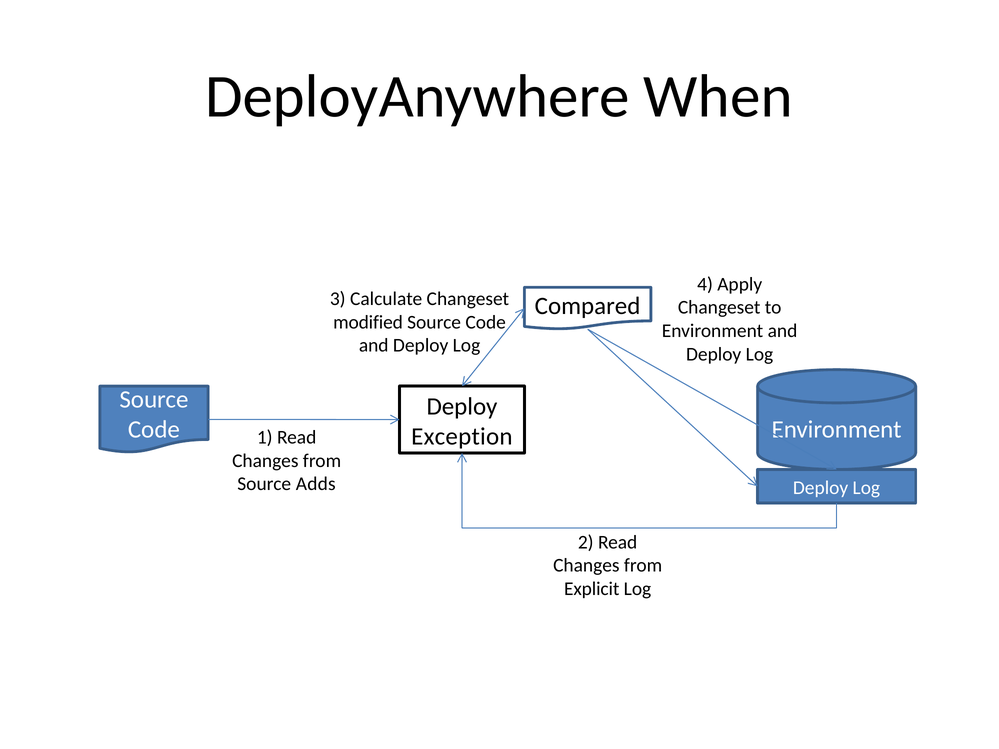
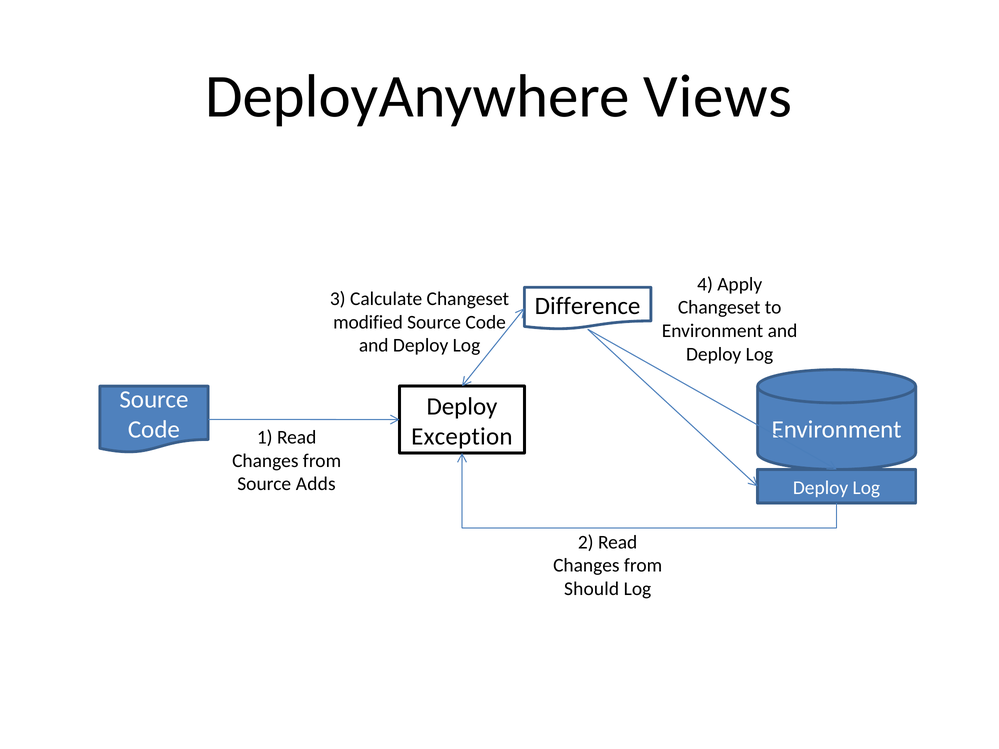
When: When -> Views (718, 97)
Compared: Compared -> Difference (588, 306)
Explicit: Explicit -> Should (592, 589)
